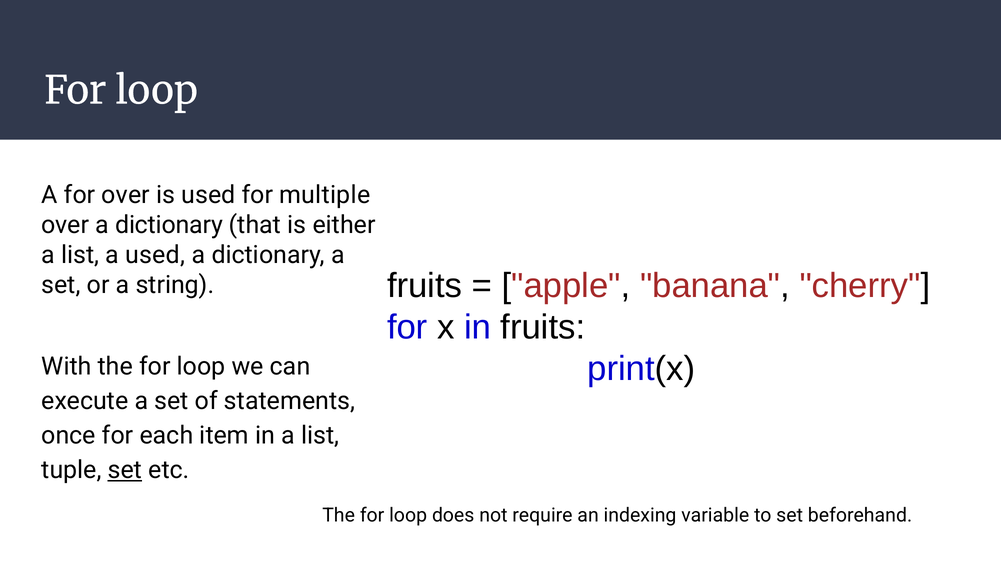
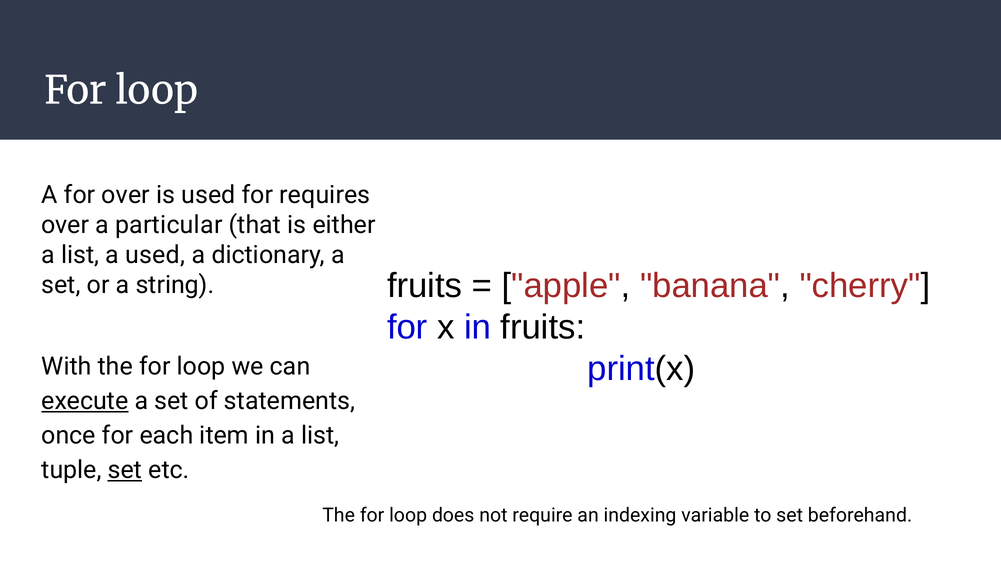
multiple: multiple -> requires (325, 195)
over a dictionary: dictionary -> particular (169, 225)
execute underline: none -> present (85, 401)
